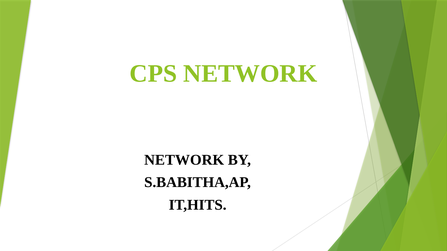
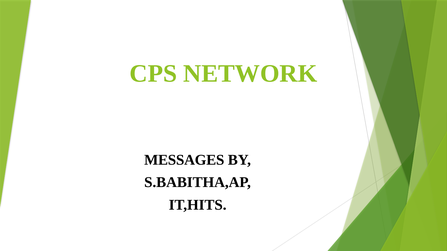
NETWORK: NETWORK -> MESSAGES (184, 160)
